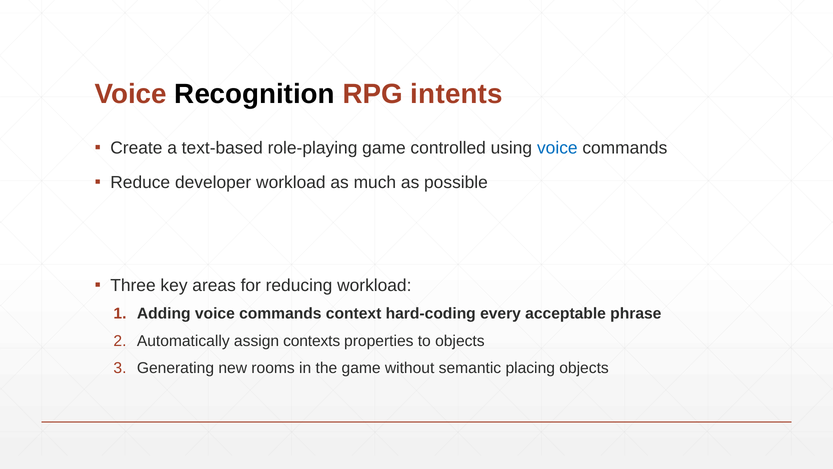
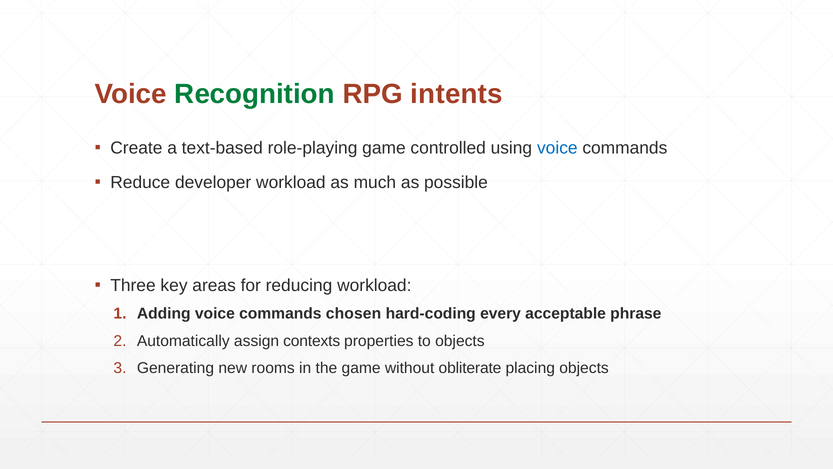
Recognition colour: black -> green (255, 94)
context: context -> chosen (354, 313)
semantic: semantic -> obliterate (470, 368)
